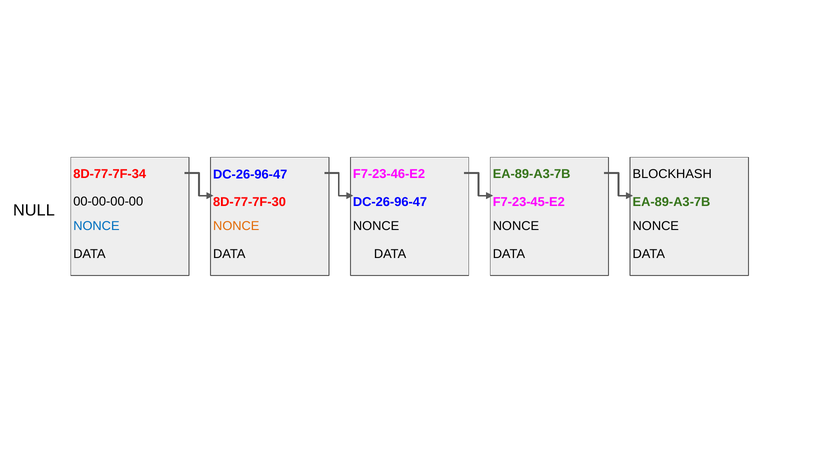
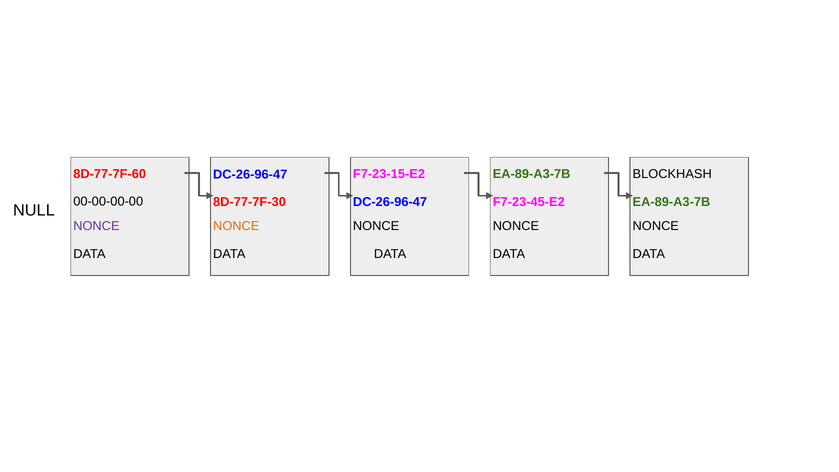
8D-77-7F-34: 8D-77-7F-34 -> 8D-77-7F-60 (110, 174)
F7-23-46-E2: F7-23-46-E2 -> F7-23-15-E2 (389, 174)
NONCE colour: blue -> purple (96, 226)
